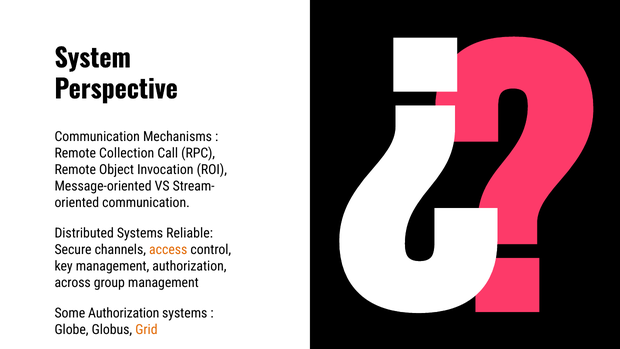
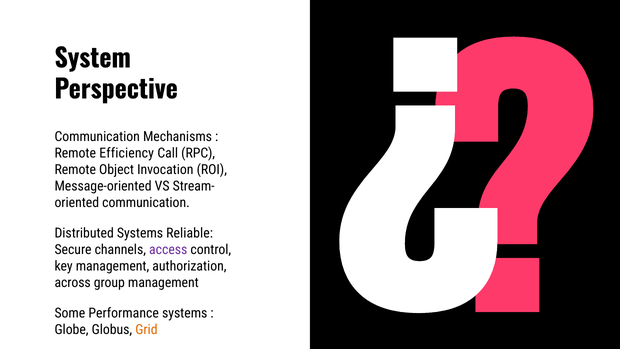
Collection: Collection -> Efficiency (127, 153)
access colour: orange -> purple (168, 250)
Some Authorization: Authorization -> Performance (124, 313)
